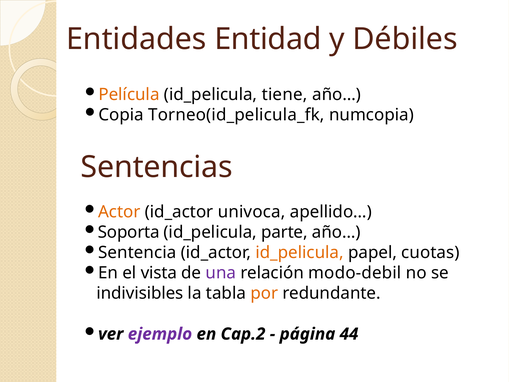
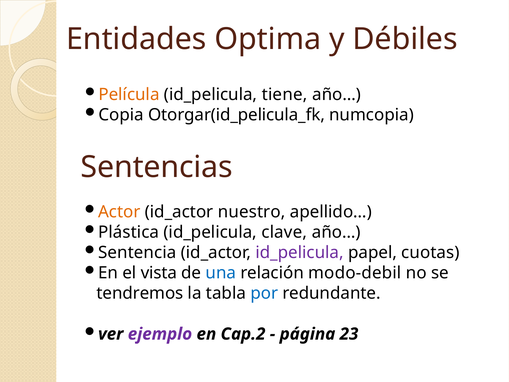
Entidad: Entidad -> Optima (268, 39)
Torneo(id_pelicula_fk: Torneo(id_pelicula_fk -> Otorgar(id_pelicula_fk (237, 115)
univoca: univoca -> nuestro (252, 212)
Soporta: Soporta -> Plástica (129, 232)
parte: parte -> clave (284, 232)
id_pelicula colour: orange -> purple (300, 252)
una colour: purple -> blue (221, 273)
indivisibles: indivisibles -> tendremos (140, 293)
por colour: orange -> blue (264, 293)
44: 44 -> 23 (349, 334)
